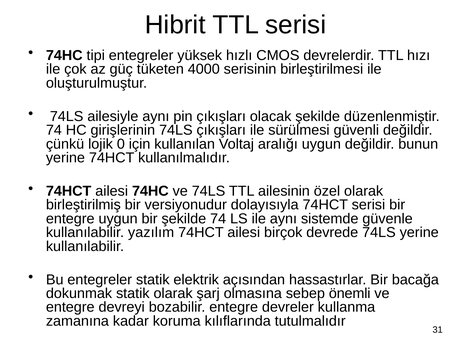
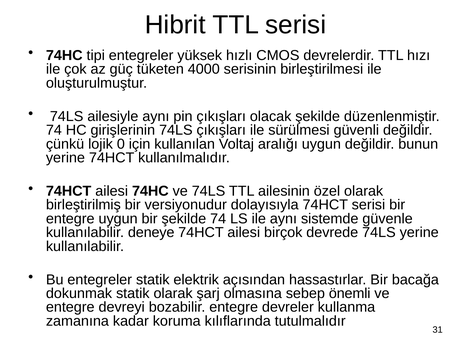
yazılım: yazılım -> deneye (151, 233)
